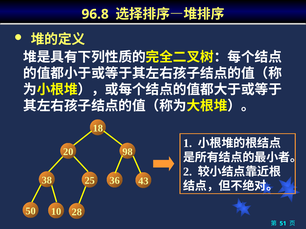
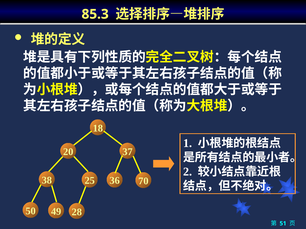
96.8: 96.8 -> 85.3 (95, 14)
98: 98 -> 37 (128, 152)
43: 43 -> 70 (143, 182)
10: 10 -> 49 (56, 212)
